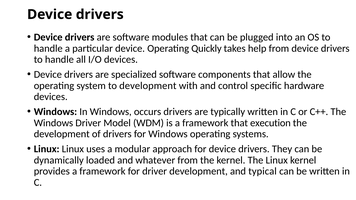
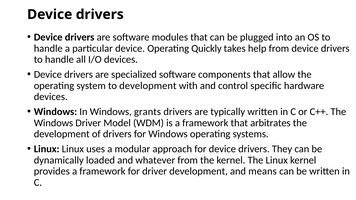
occurs: occurs -> grants (148, 112)
execution: execution -> arbitrates (270, 123)
typical: typical -> means (263, 172)
